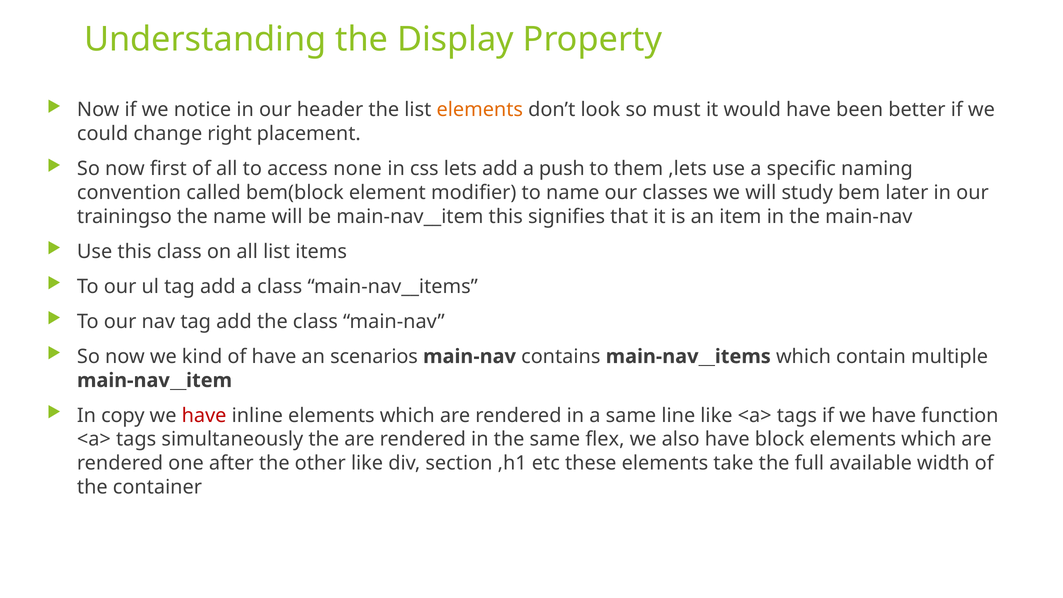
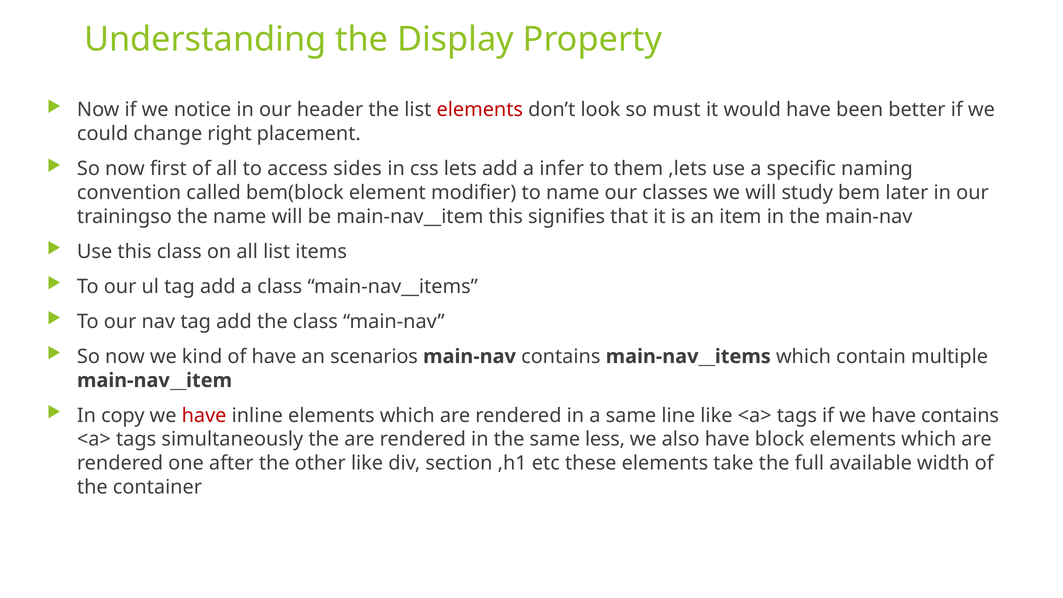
elements colour: orange -> red (480, 110)
none: none -> sides (357, 169)
push: push -> infer (562, 169)
have function: function -> contains (960, 415)
flex: flex -> less (605, 439)
